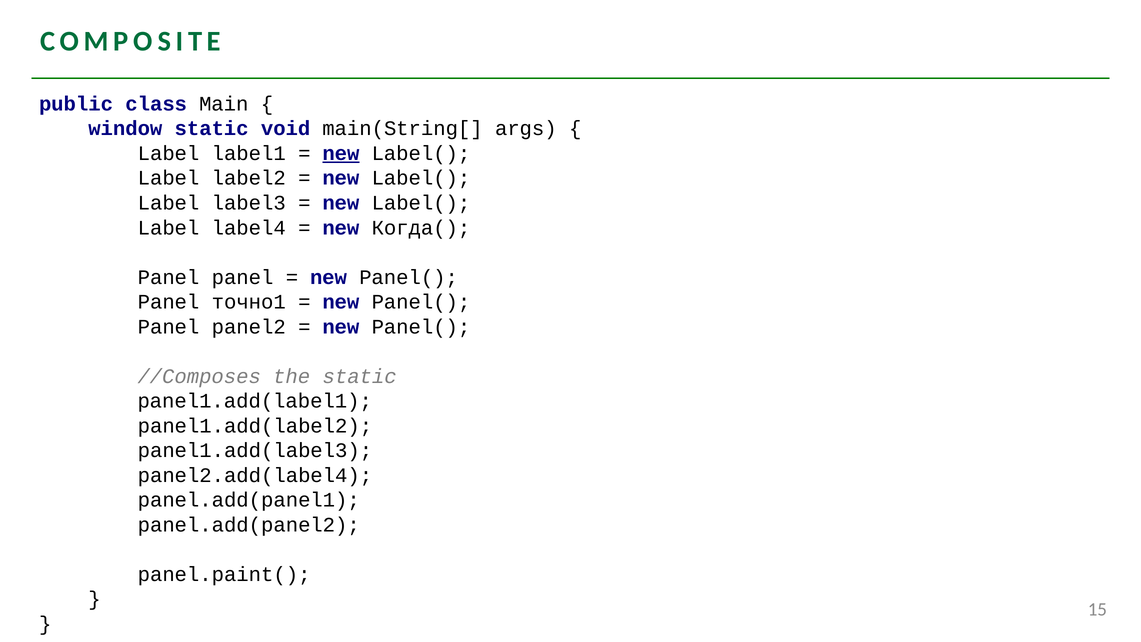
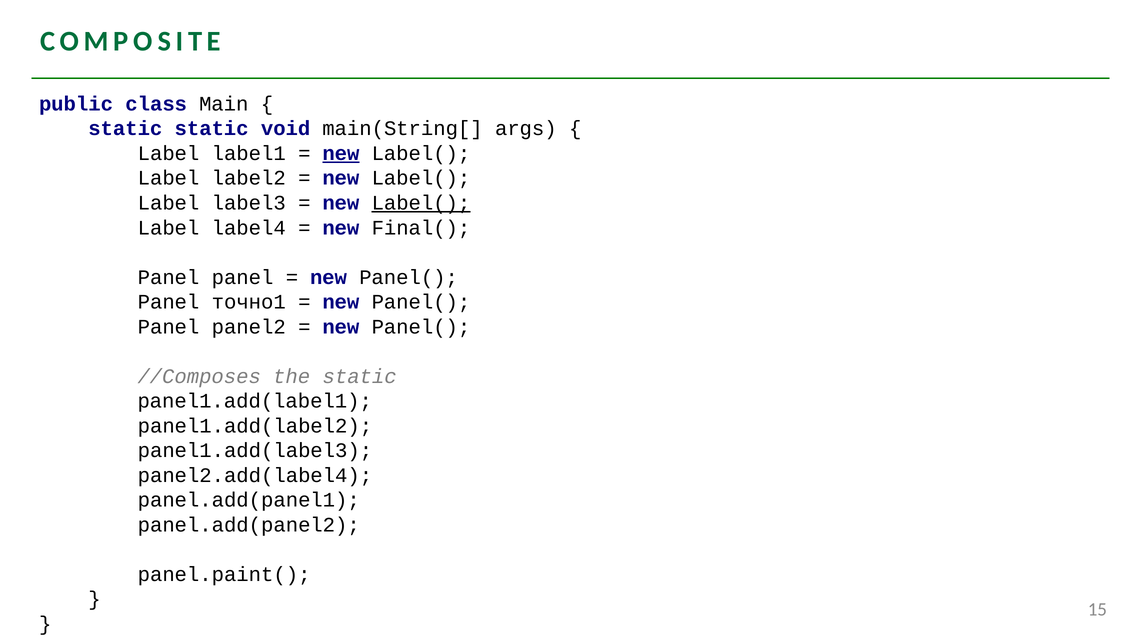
window: window -> static (125, 129)
Label( underline: none -> present (421, 203)
Когда(: Когда( -> Final( (421, 228)
